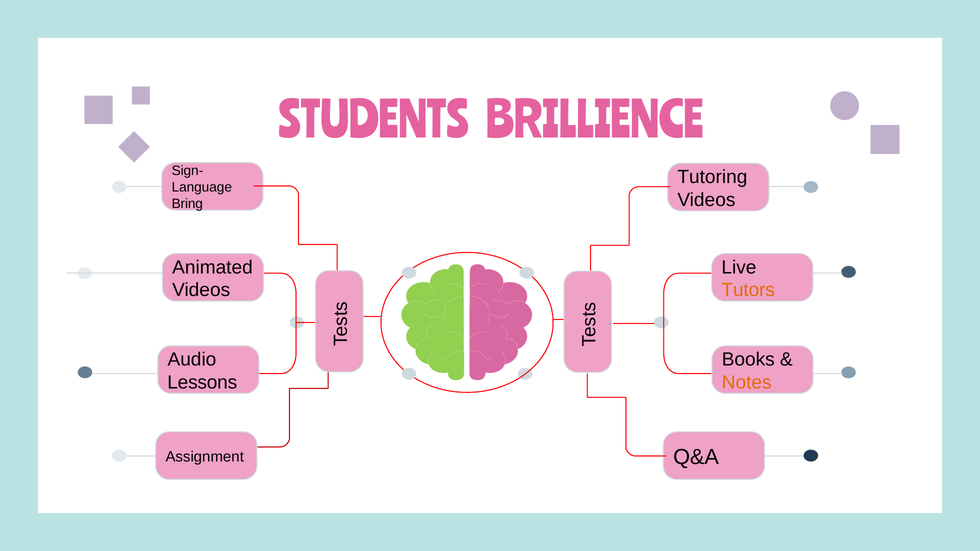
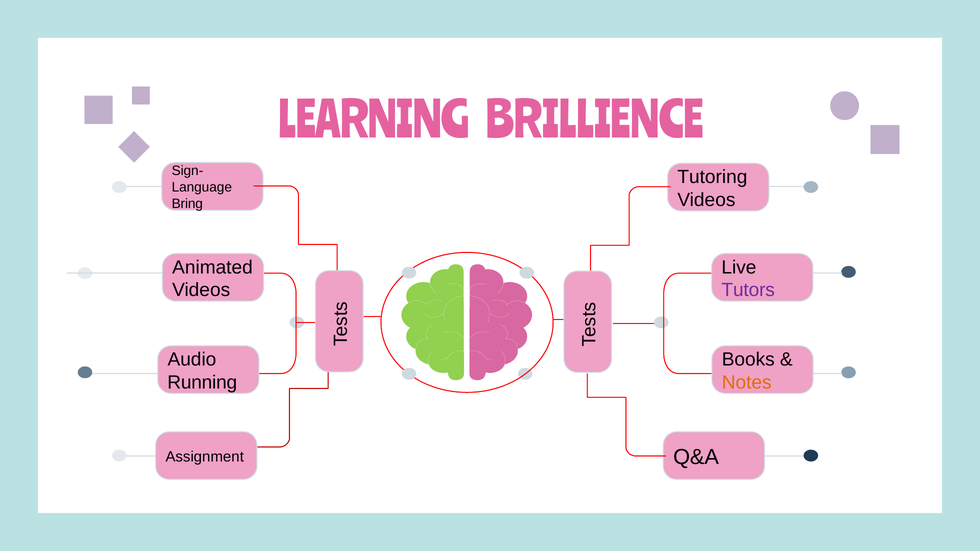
STUDENTS: STUDENTS -> LEARNING (374, 122)
Tutors colour: orange -> purple (748, 290)
Lessons: Lessons -> Running (202, 383)
